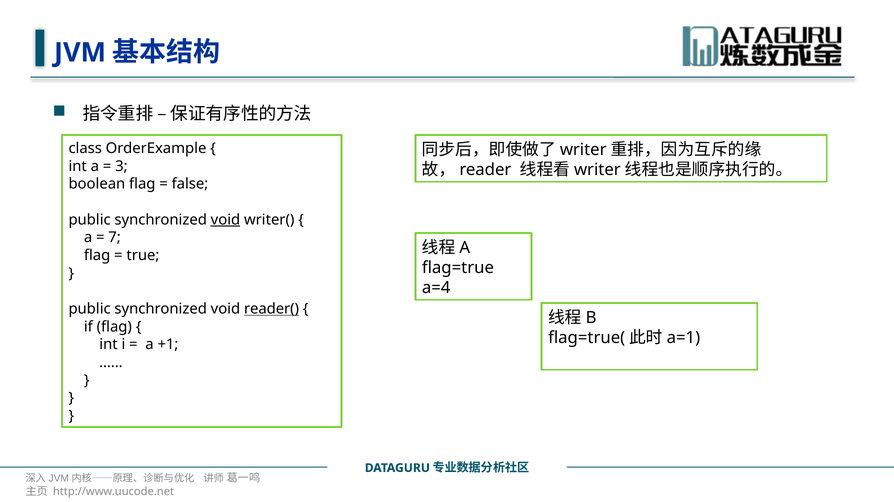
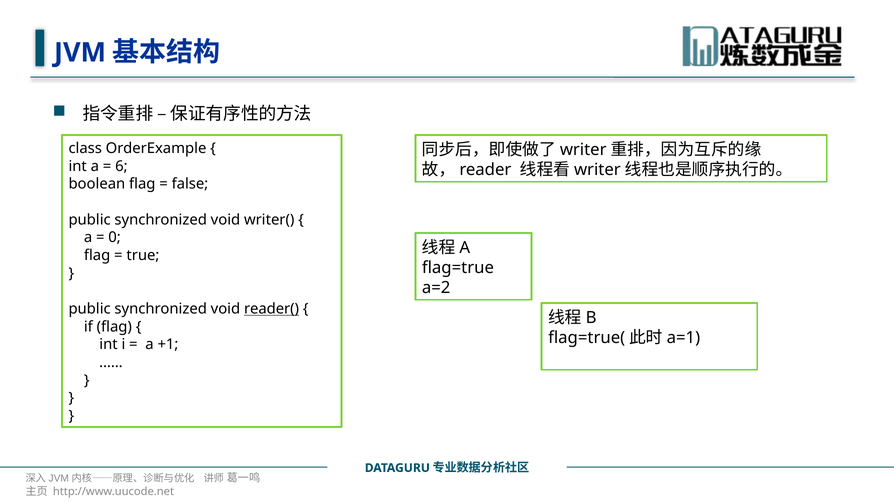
3: 3 -> 6 (121, 166)
void underline: present -> none (225, 220)
7: 7 -> 0 (115, 238)
a=4: a=4 -> a=2 (436, 288)
